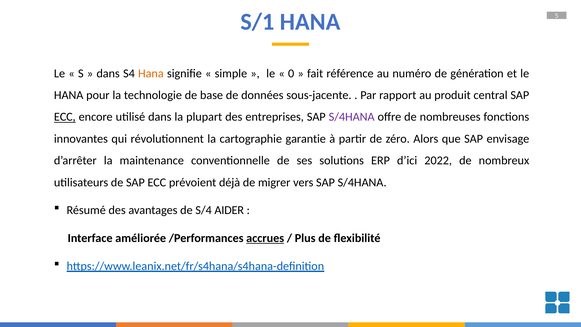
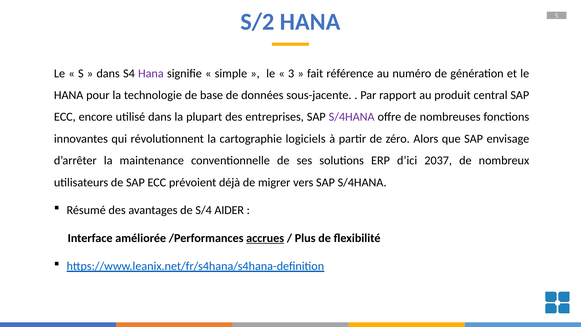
S/1: S/1 -> S/2 (258, 22)
Hana colour: orange -> purple (151, 73)
0: 0 -> 3 (291, 73)
ECC underline: present -> none (65, 117)
garantie: garantie -> logiciels (306, 139)
2022: 2022 -> 2037 (438, 161)
